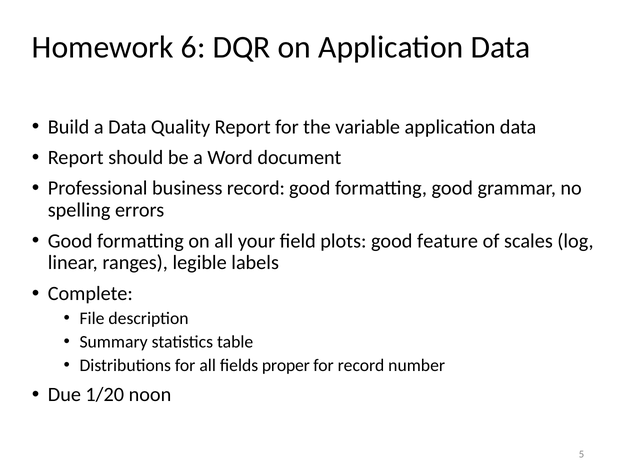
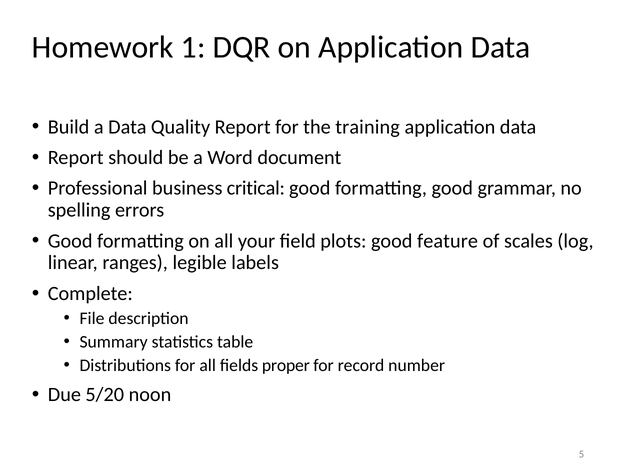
6: 6 -> 1 (193, 47)
variable: variable -> training (368, 127)
business record: record -> critical (256, 188)
1/20: 1/20 -> 5/20 (105, 394)
